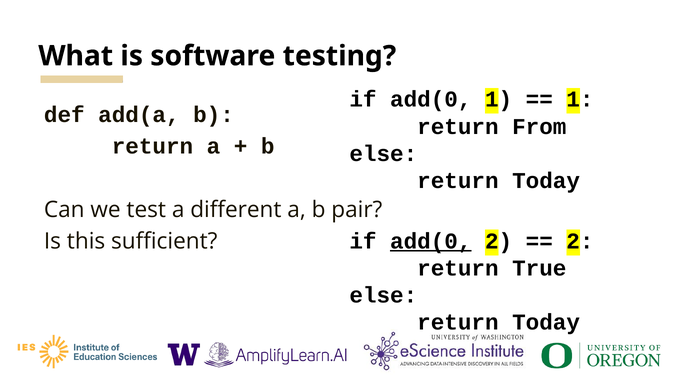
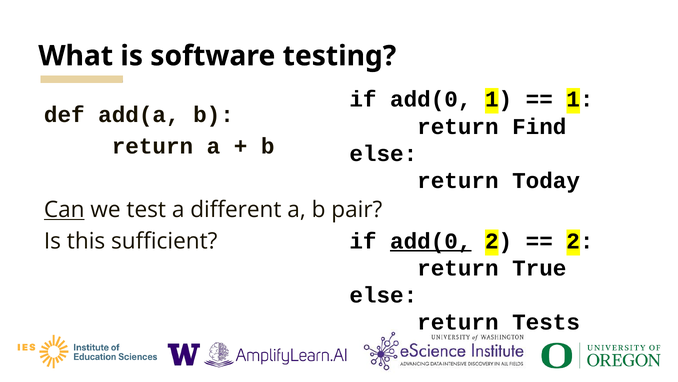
From: From -> Find (539, 126)
Can underline: none -> present (64, 209)
Today: Today -> Tests (546, 322)
